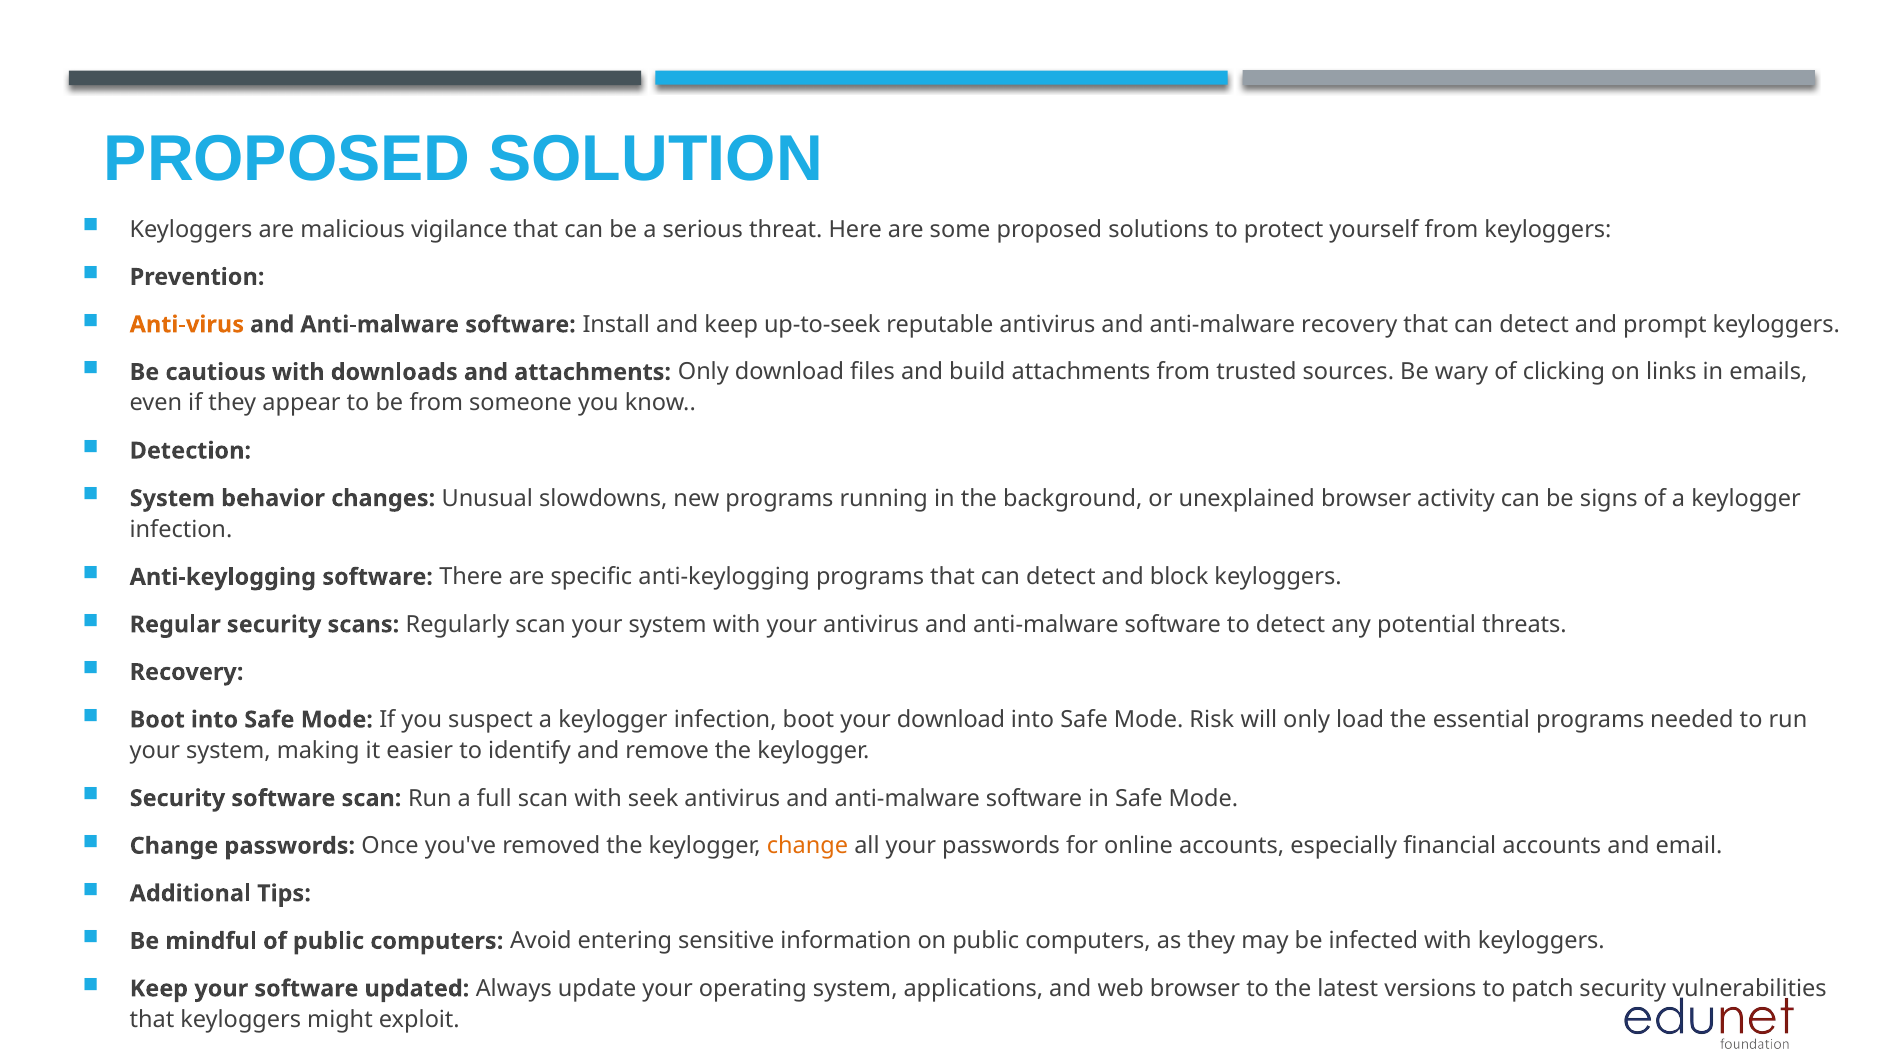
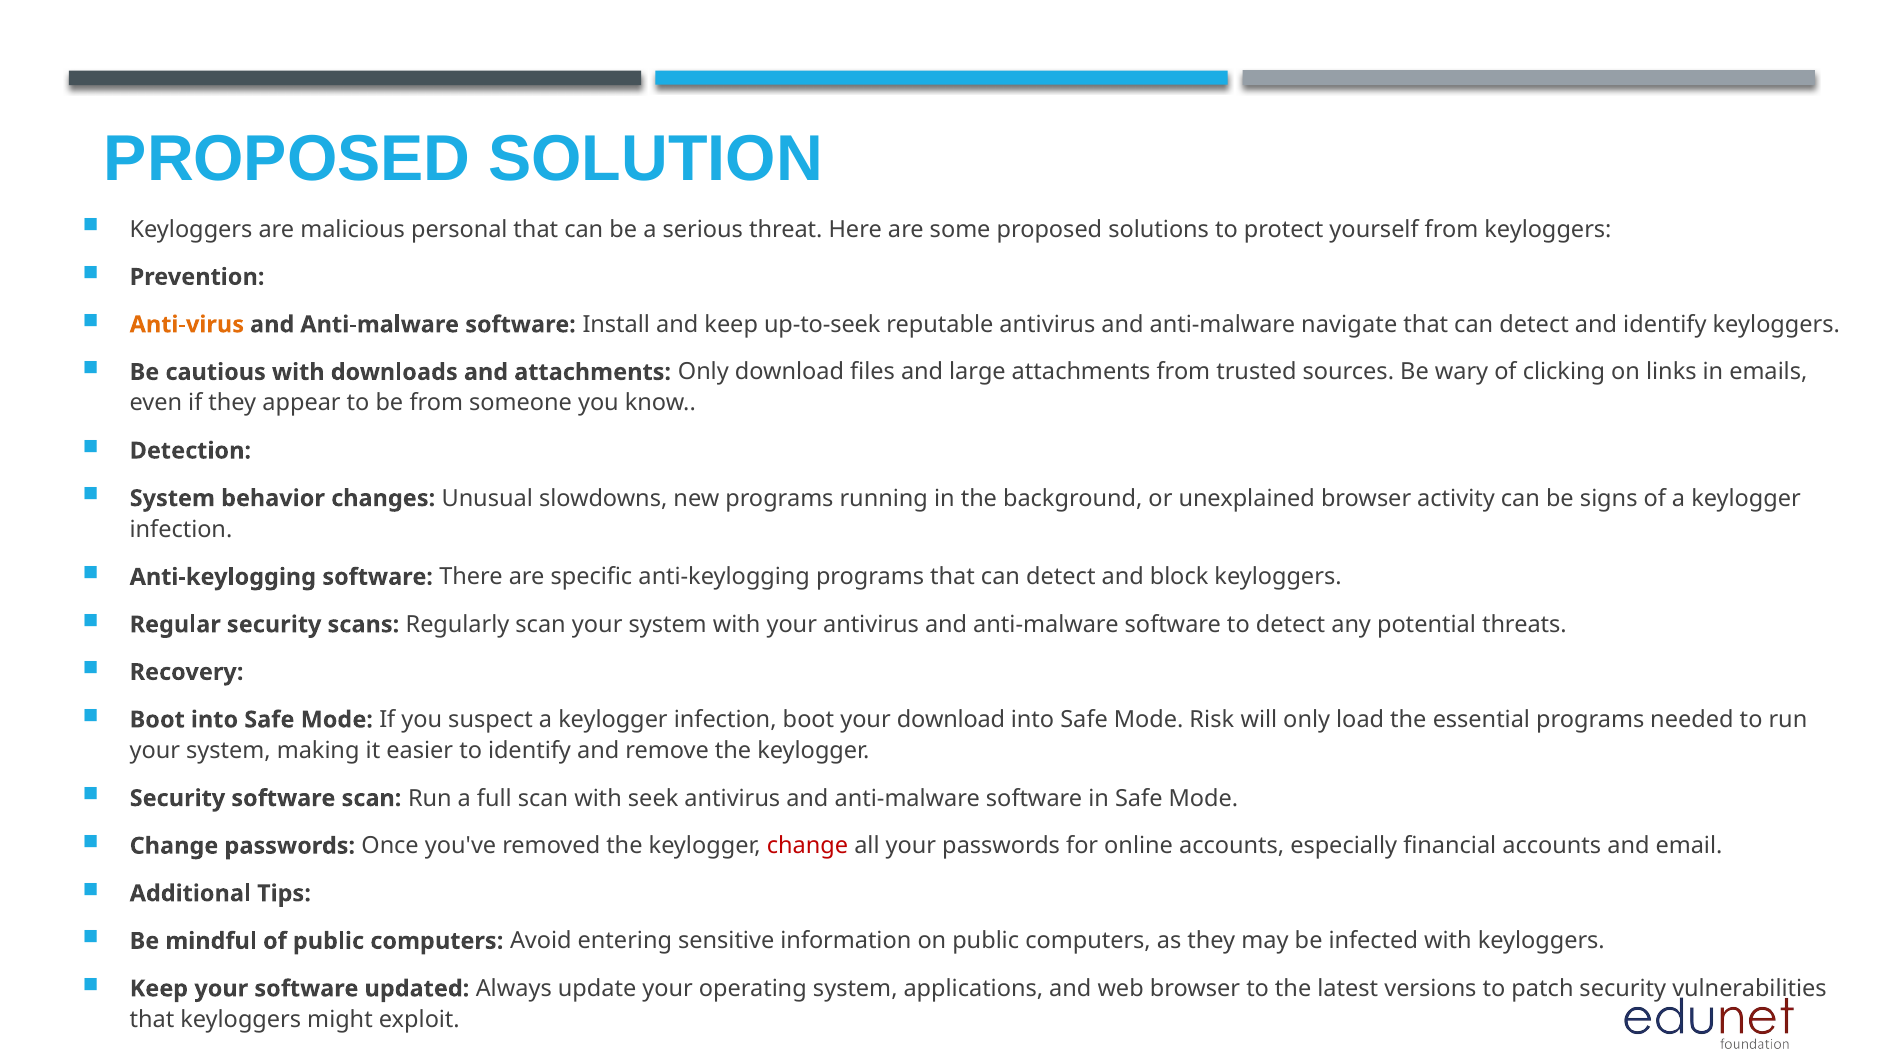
vigilance: vigilance -> personal (459, 229)
anti-malware recovery: recovery -> navigate (1349, 325)
and prompt: prompt -> identify (1665, 325)
build: build -> large (977, 372)
change colour: orange -> red (807, 846)
